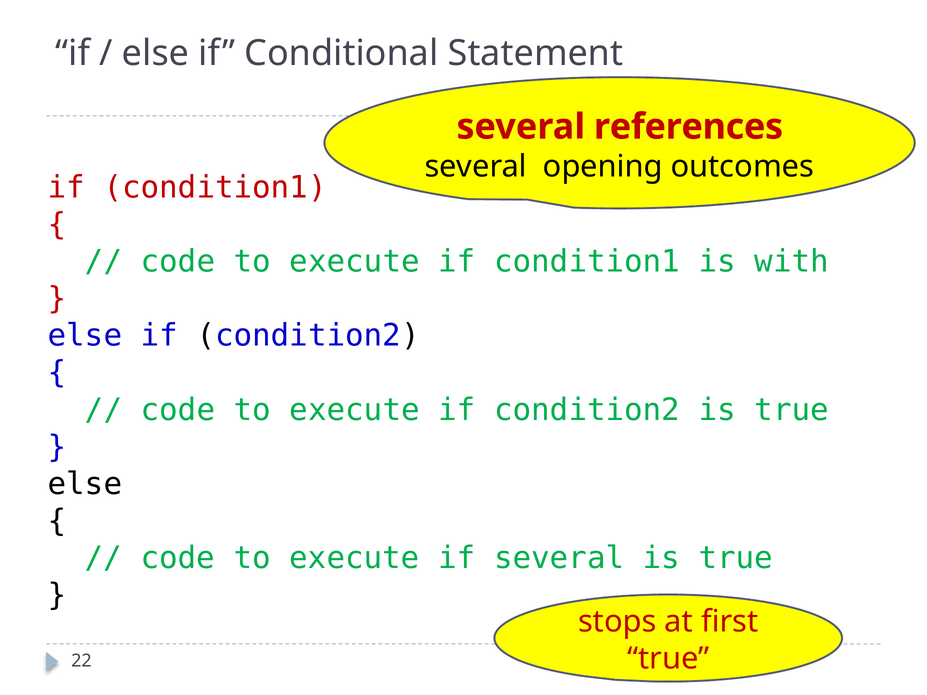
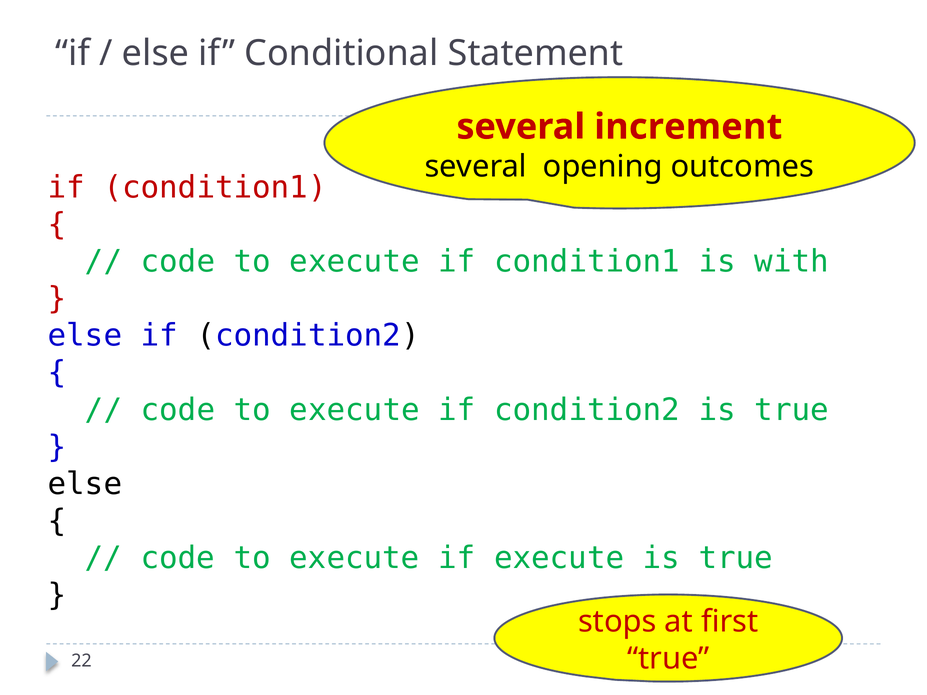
references: references -> increment (688, 127)
if several: several -> execute (559, 558)
